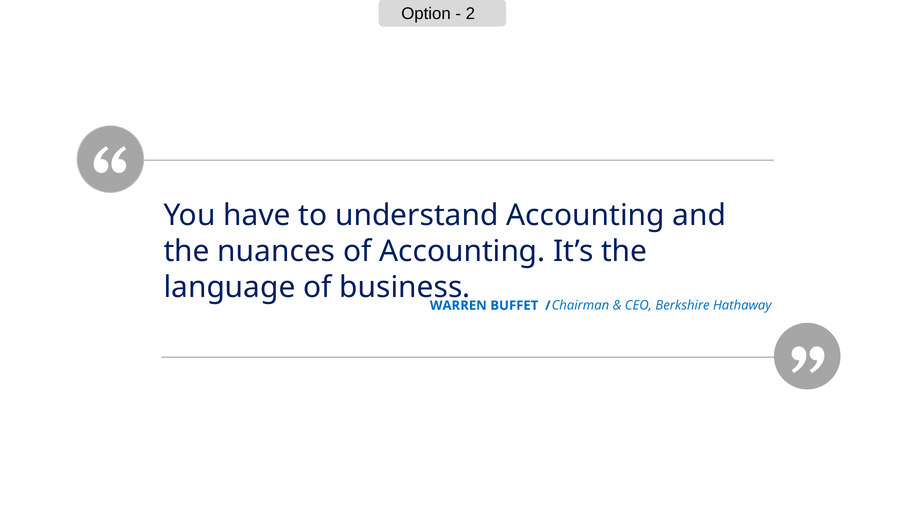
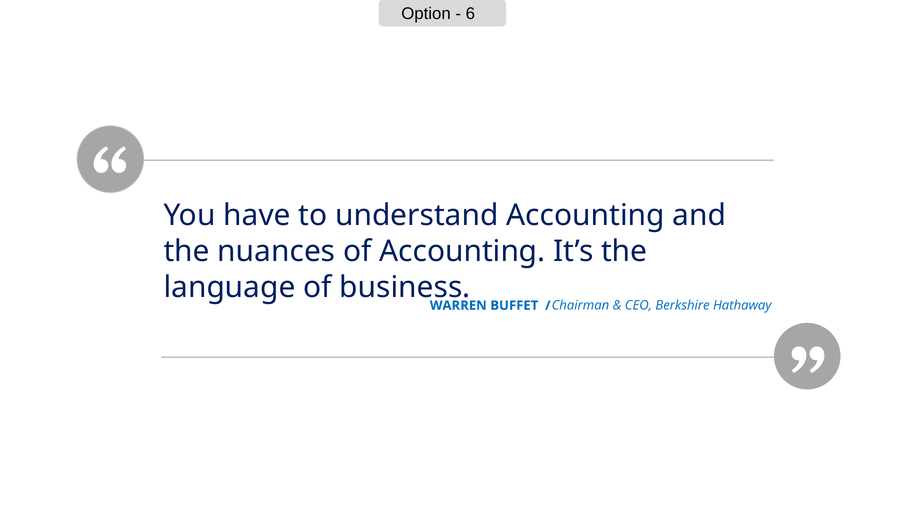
2: 2 -> 6 (470, 14)
